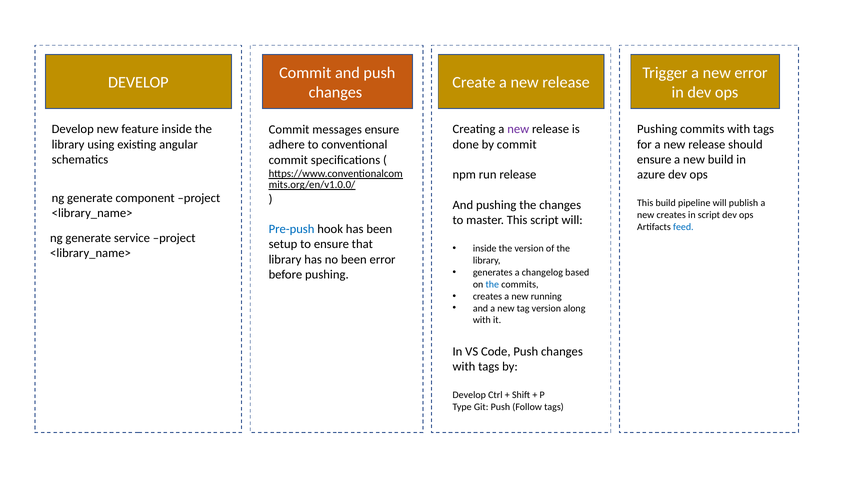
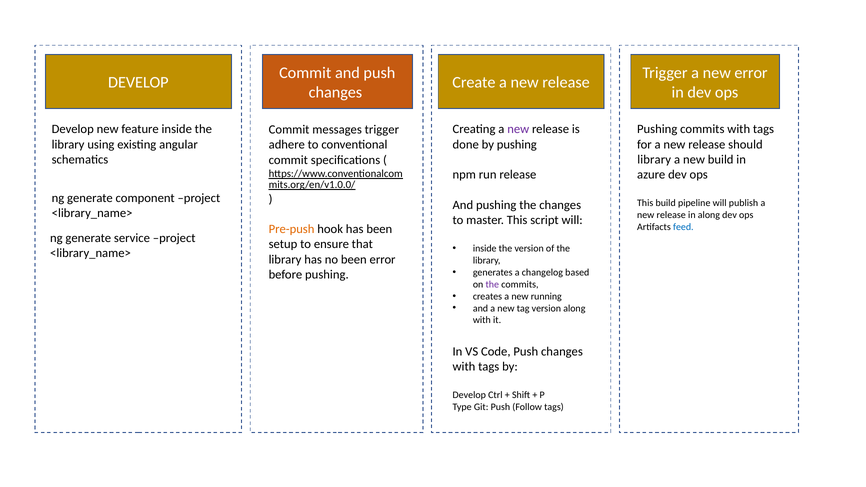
messages ensure: ensure -> trigger (382, 130)
by commit: commit -> pushing (517, 144)
ensure: ensure -> library (654, 160)
creates: creates -> release (671, 215)
in script: script -> along (709, 215)
Pre-push colour: blue -> orange (292, 229)
the colour: blue -> purple (492, 284)
